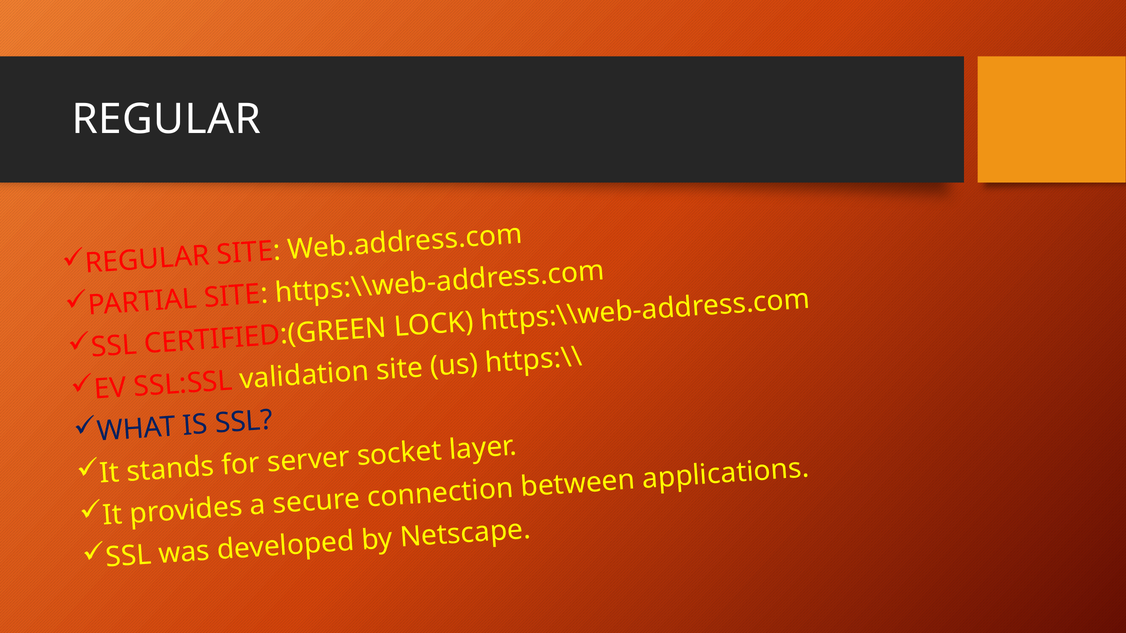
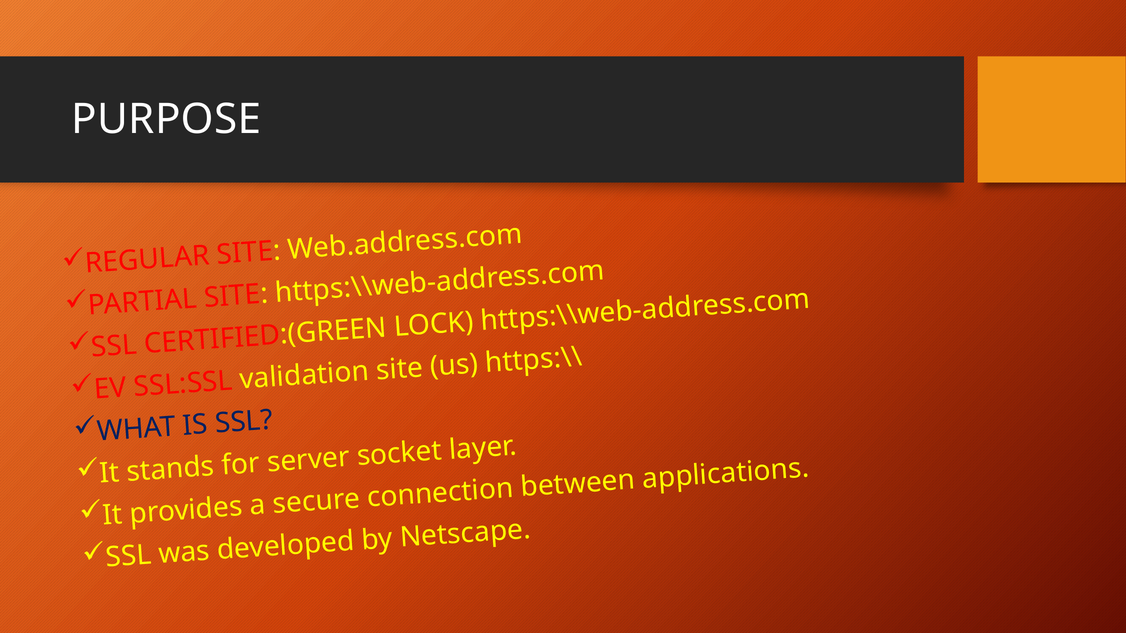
REGULAR: REGULAR -> PURPOSE (166, 119)
